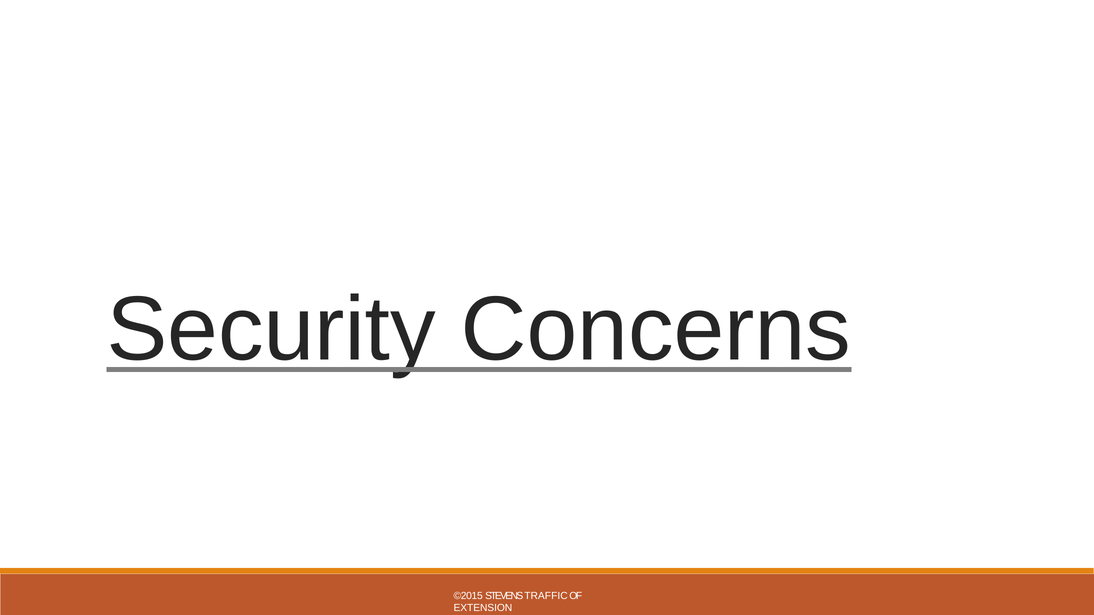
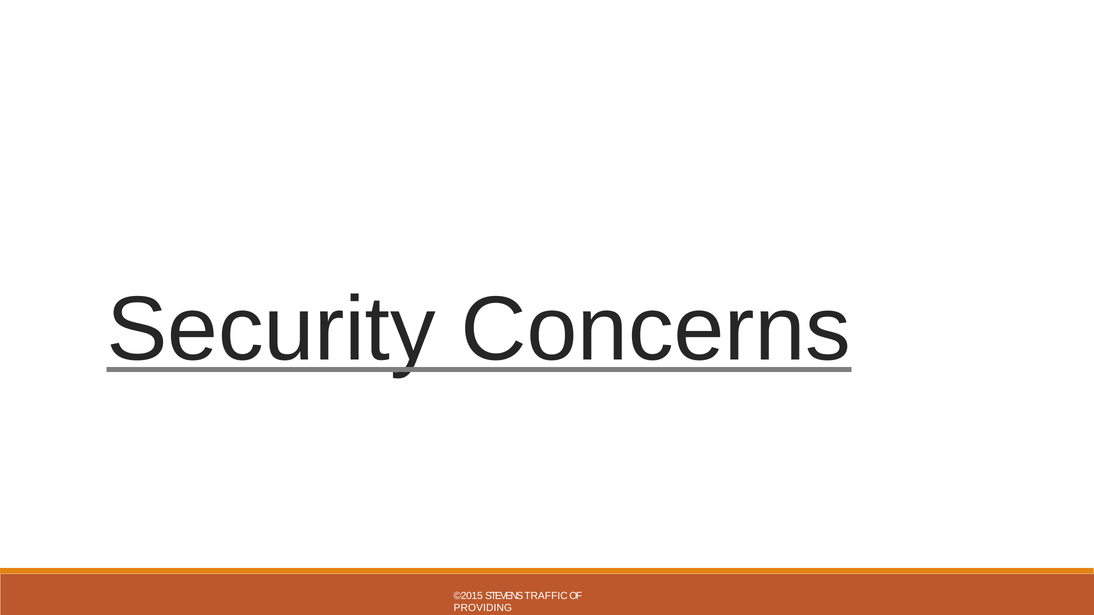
EXTENSION: EXTENSION -> PROVIDING (483, 608)
